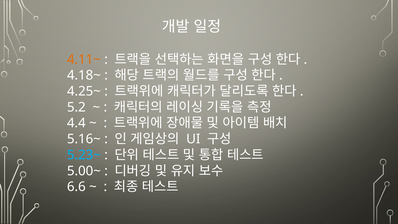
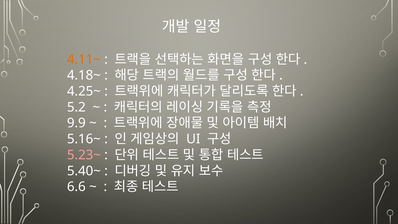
4.4: 4.4 -> 9.9 (76, 123)
5.23~ colour: light blue -> pink (84, 155)
5.00~: 5.00~ -> 5.40~ (84, 171)
